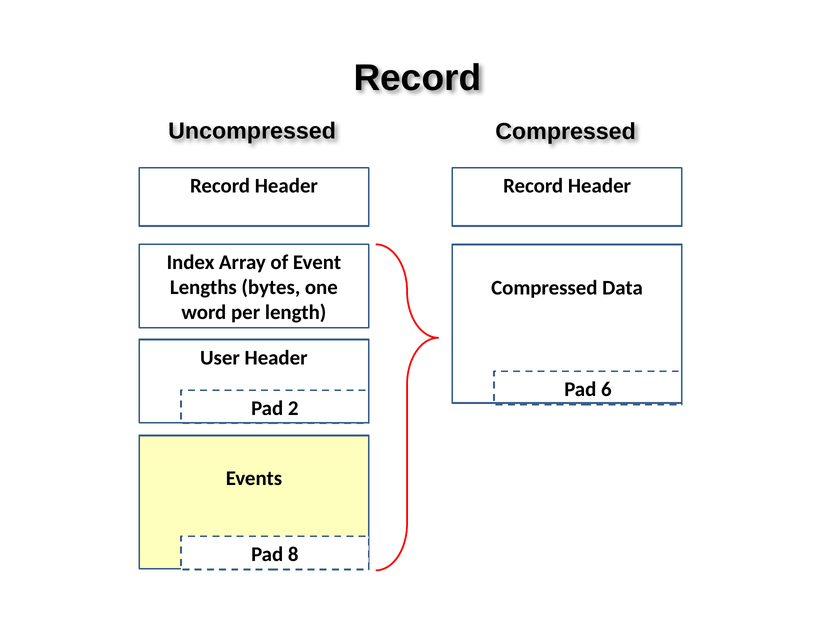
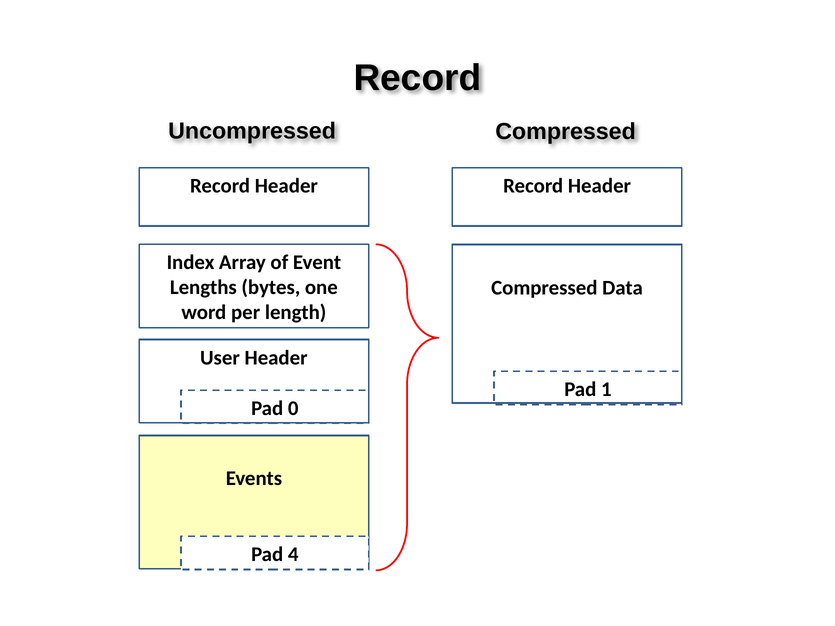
6: 6 -> 1 (606, 389)
2: 2 -> 0 (293, 408)
8: 8 -> 4 (293, 555)
